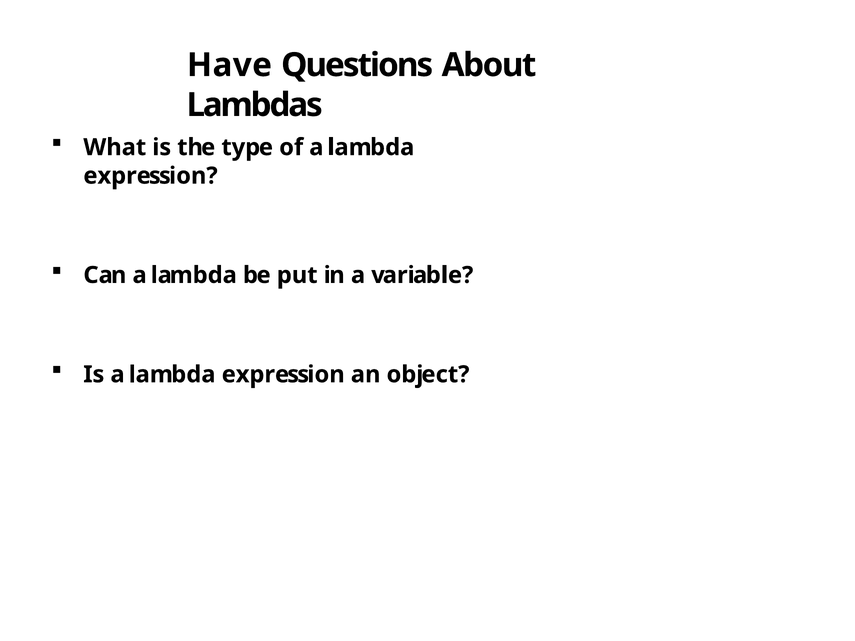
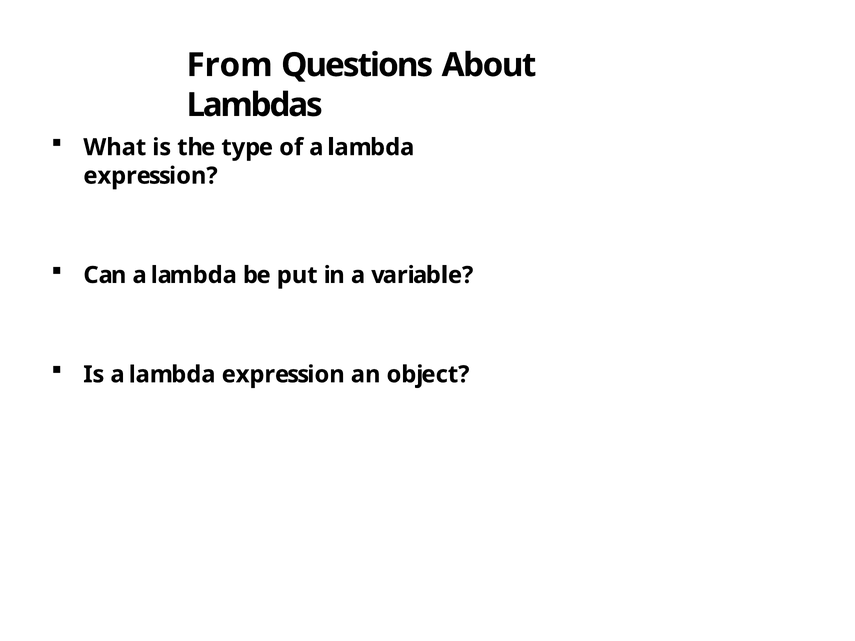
Have: Have -> From (230, 65)
